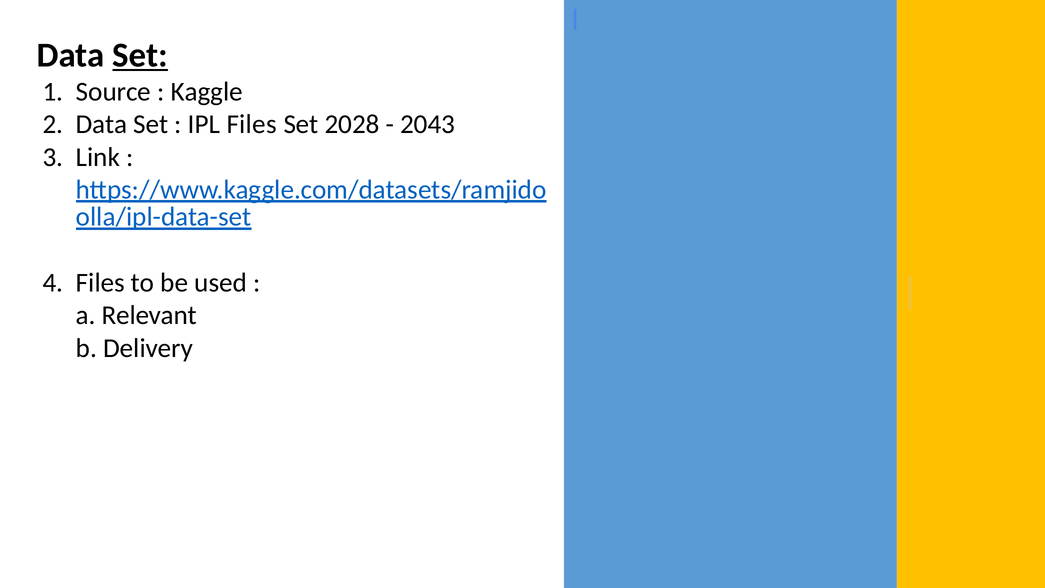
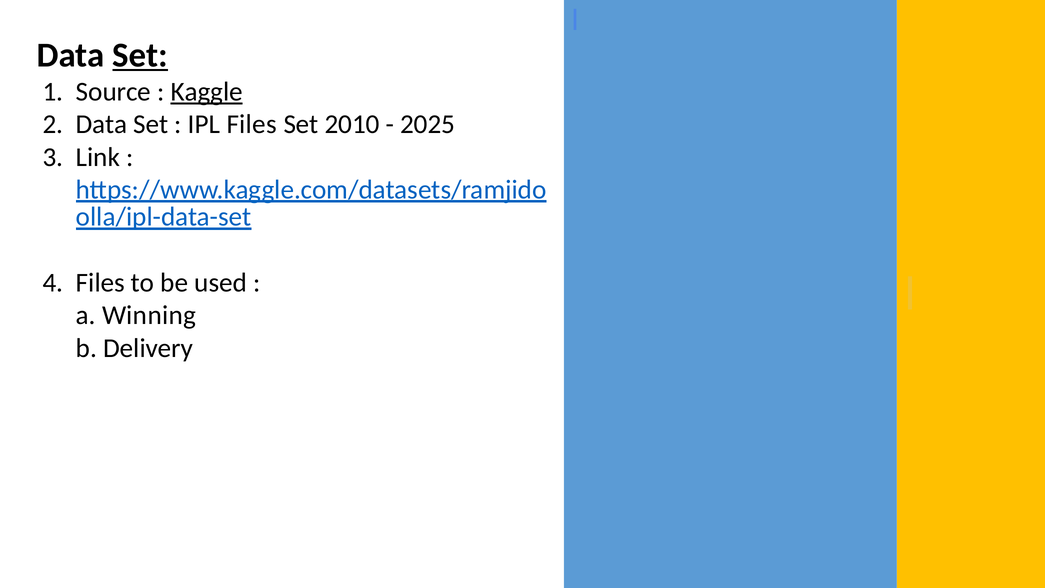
Kaggle underline: none -> present (207, 92)
2028: 2028 -> 2010 (352, 124)
2043: 2043 -> 2025 (428, 124)
Relevant: Relevant -> Winning (149, 315)
